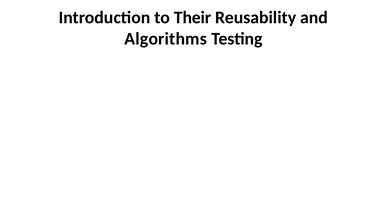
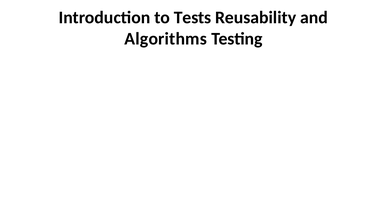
Their: Their -> Tests (193, 17)
